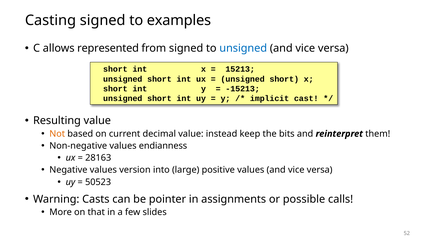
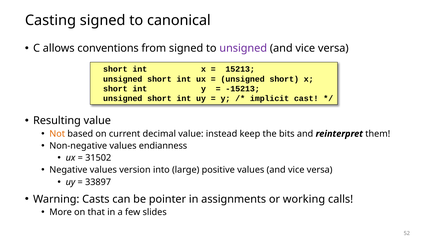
examples: examples -> canonical (179, 20)
represented: represented -> conventions (108, 48)
unsigned colour: blue -> purple (243, 48)
28163: 28163 -> 31502 (98, 158)
50523: 50523 -> 33897 (98, 182)
possible: possible -> working (304, 199)
